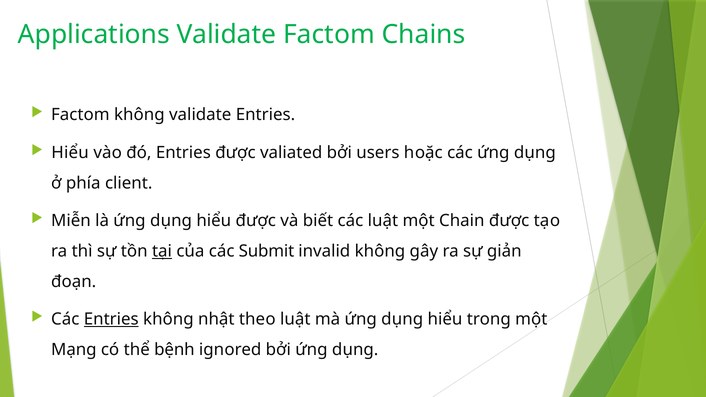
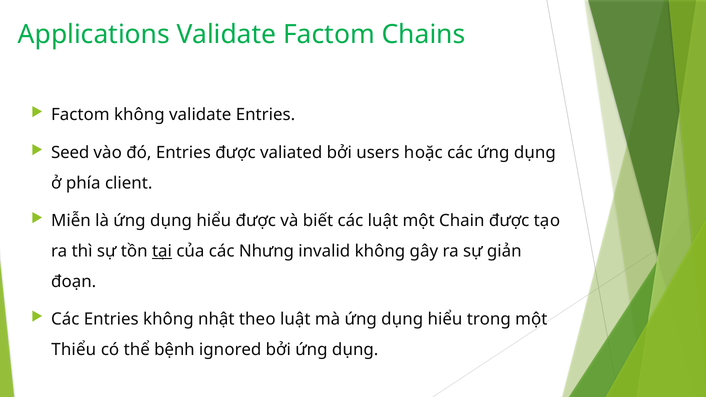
Hiểu: Hiểu -> Seed (70, 153)
Submit: Submit -> Nhưng (266, 251)
Entries underline: present -> none (111, 319)
Mạng: Mạng -> Thiểu (74, 350)
